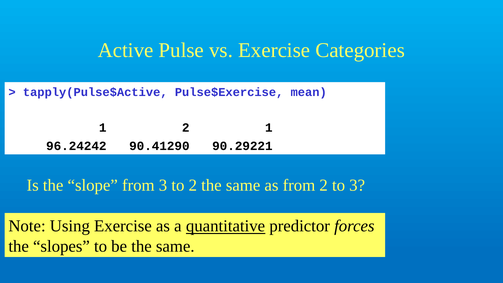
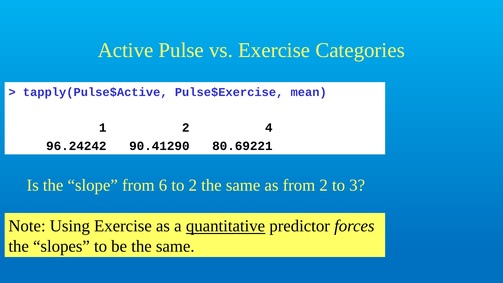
2 1: 1 -> 4 (269, 128)
90.29221: 90.29221 -> 80.69221 (242, 146)
from 3: 3 -> 6 (163, 185)
